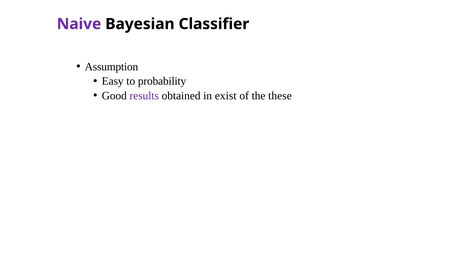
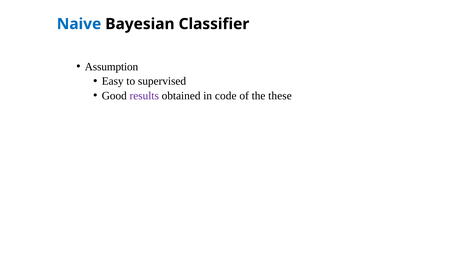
Naive colour: purple -> blue (79, 24)
probability: probability -> supervised (162, 81)
exist: exist -> code (226, 96)
